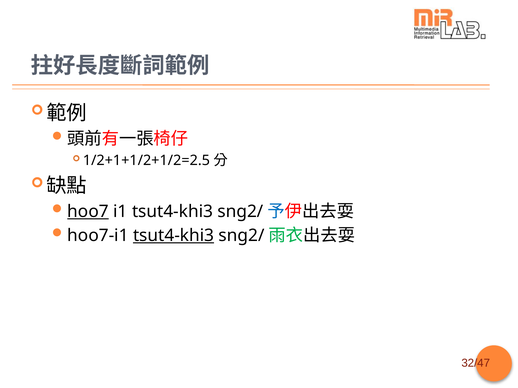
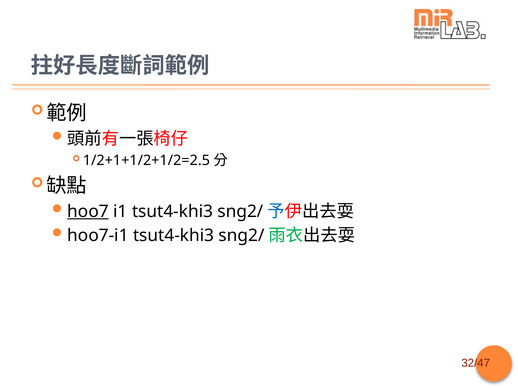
tsut4-khi3 underline: present -> none (174, 236)
